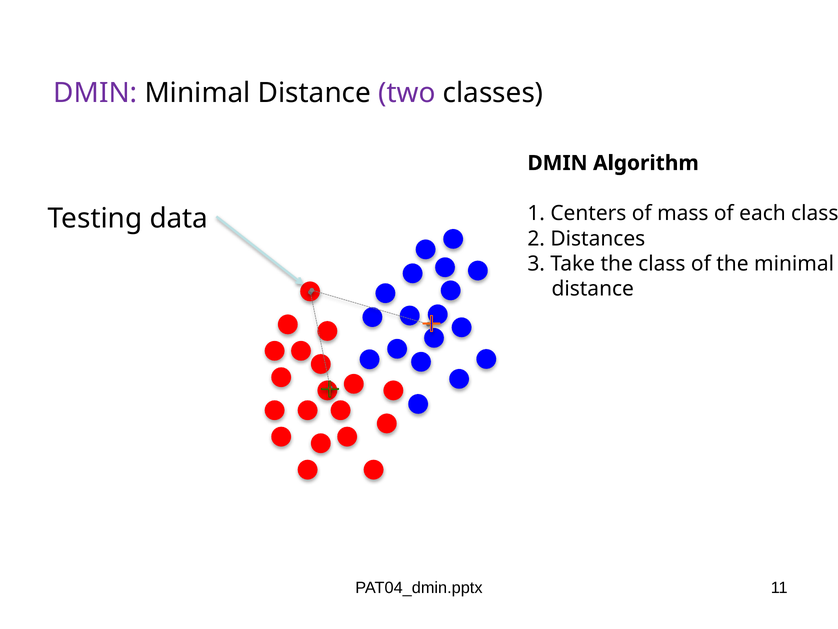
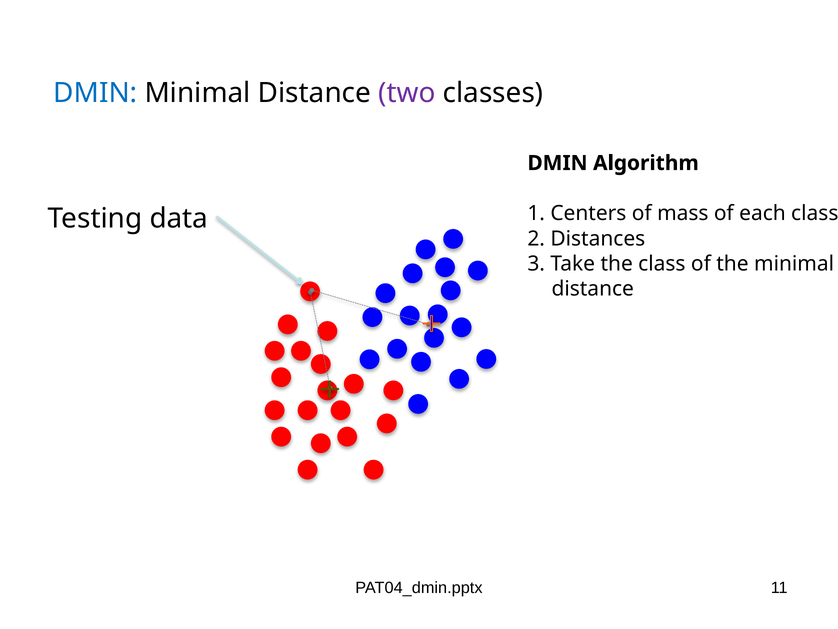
DMIN colour: purple -> blue (95, 93)
